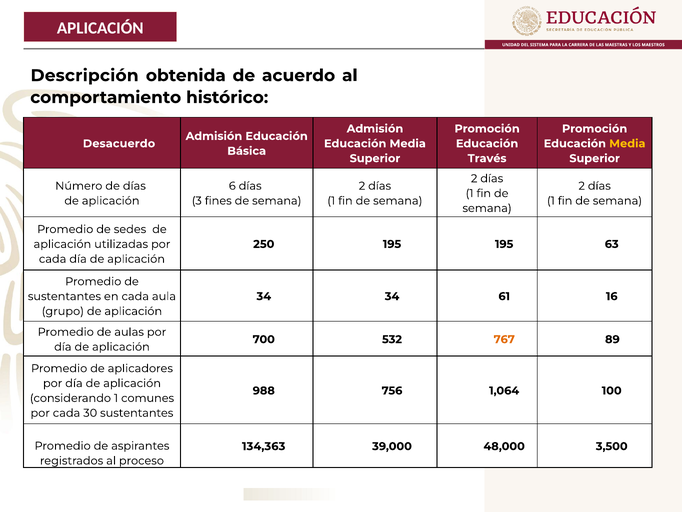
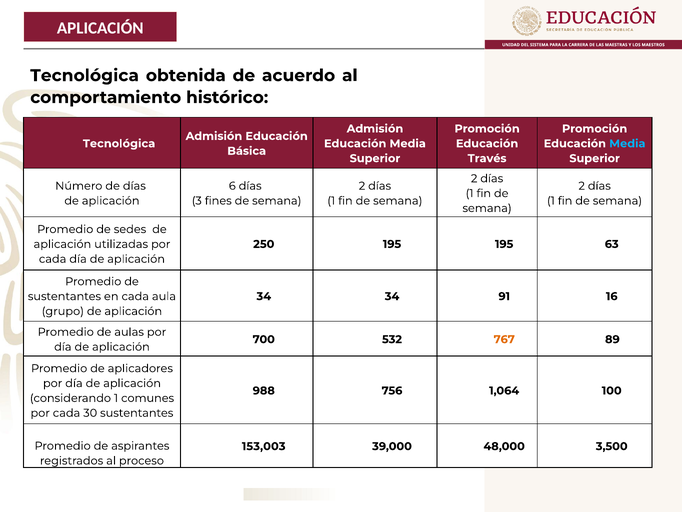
Descripción: Descripción -> Tecnológica (85, 75)
Desacuerdo: Desacuerdo -> Tecnológica (119, 143)
Media colour: yellow -> light blue (627, 143)
61: 61 -> 91 (504, 296)
134,363: 134,363 -> 153,003 (264, 446)
